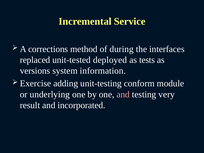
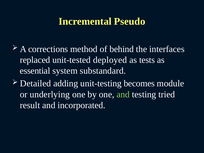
Service: Service -> Pseudo (130, 21)
during: during -> behind (122, 49)
versions: versions -> essential (35, 71)
information: information -> substandard (103, 71)
Exercise: Exercise -> Detailed (35, 83)
conform: conform -> becomes (139, 83)
and colour: pink -> light green (123, 94)
very: very -> tried (167, 94)
